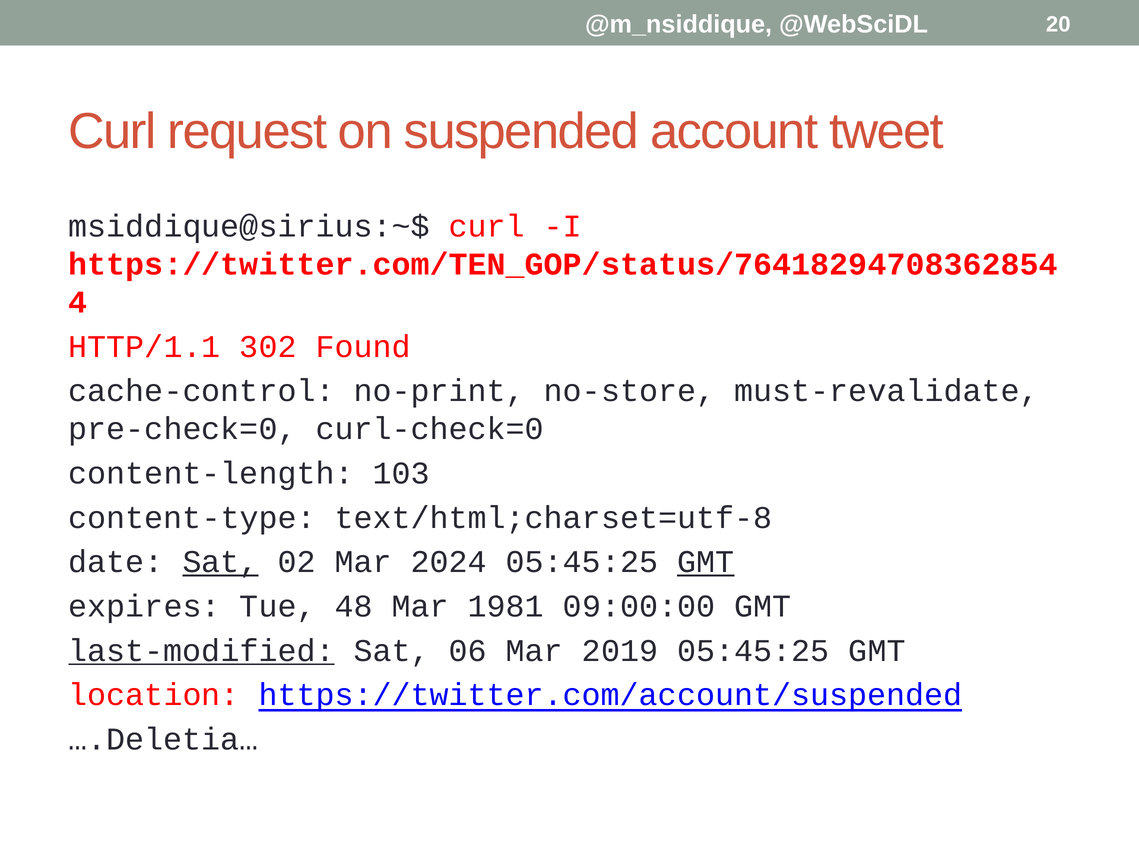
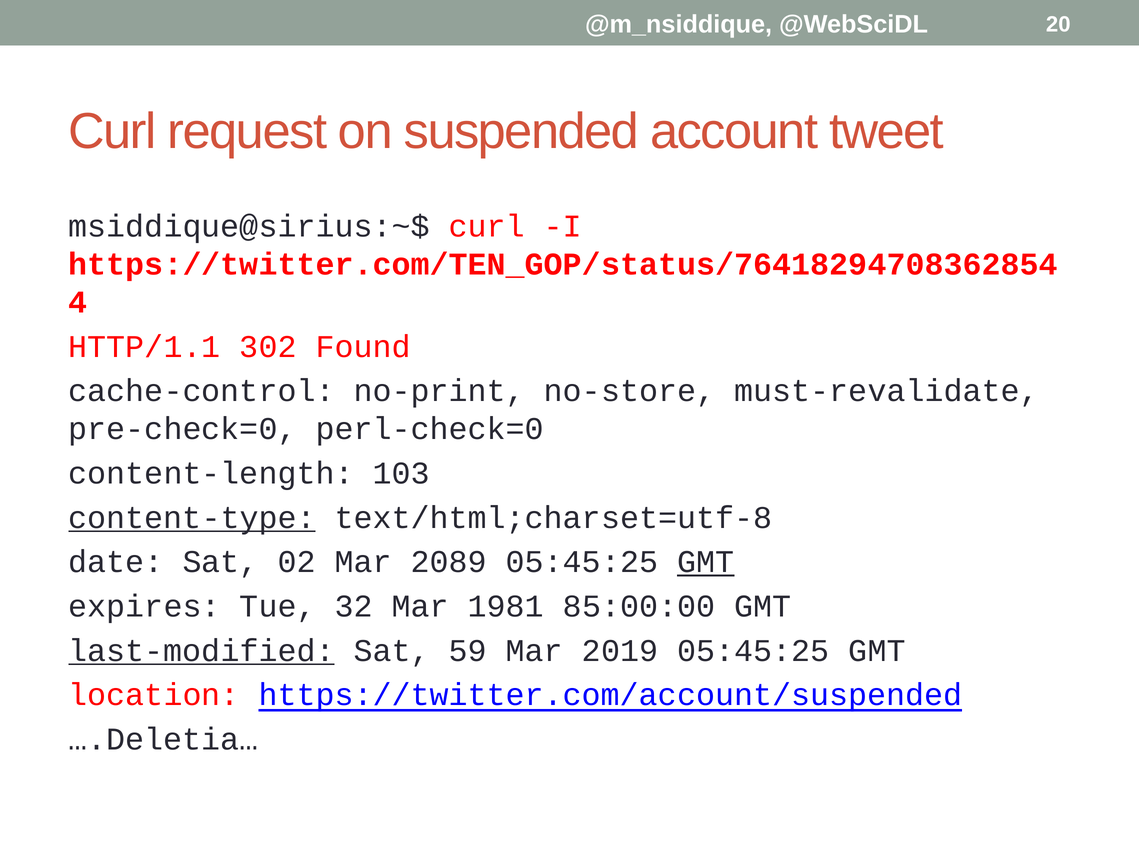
curl-check=0: curl-check=0 -> perl-check=0 (430, 429)
content-type underline: none -> present (192, 518)
Sat underline: present -> none (220, 562)
2024: 2024 -> 2089 (449, 562)
48: 48 -> 32 (354, 606)
09:00:00: 09:00:00 -> 85:00:00 (639, 606)
06: 06 -> 59 (468, 651)
